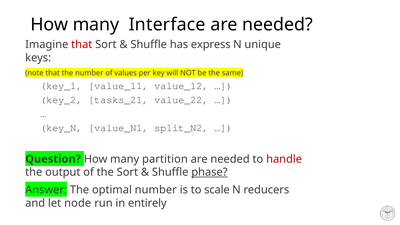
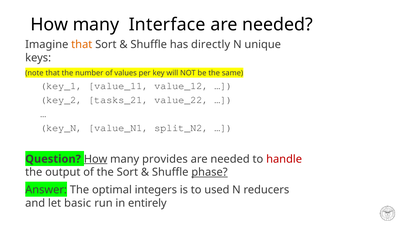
that colour: red -> orange (82, 45)
express: express -> directly (211, 45)
How underline: none -> present (96, 159)
partition: partition -> provides (165, 159)
optimal number: number -> integers (156, 190)
scale: scale -> used (217, 190)
node: node -> basic (78, 203)
